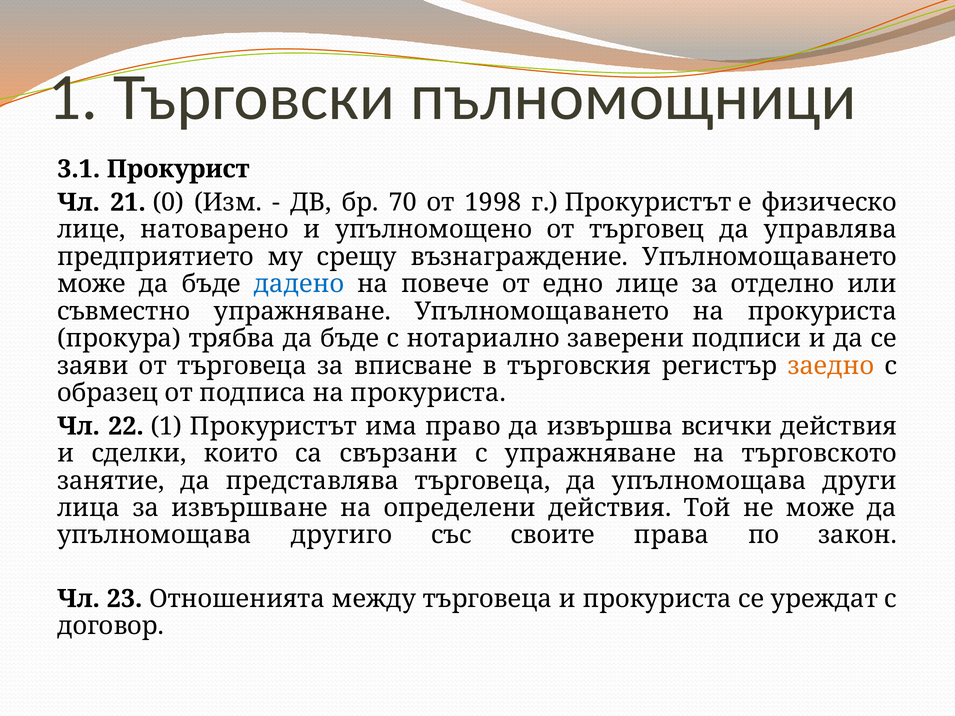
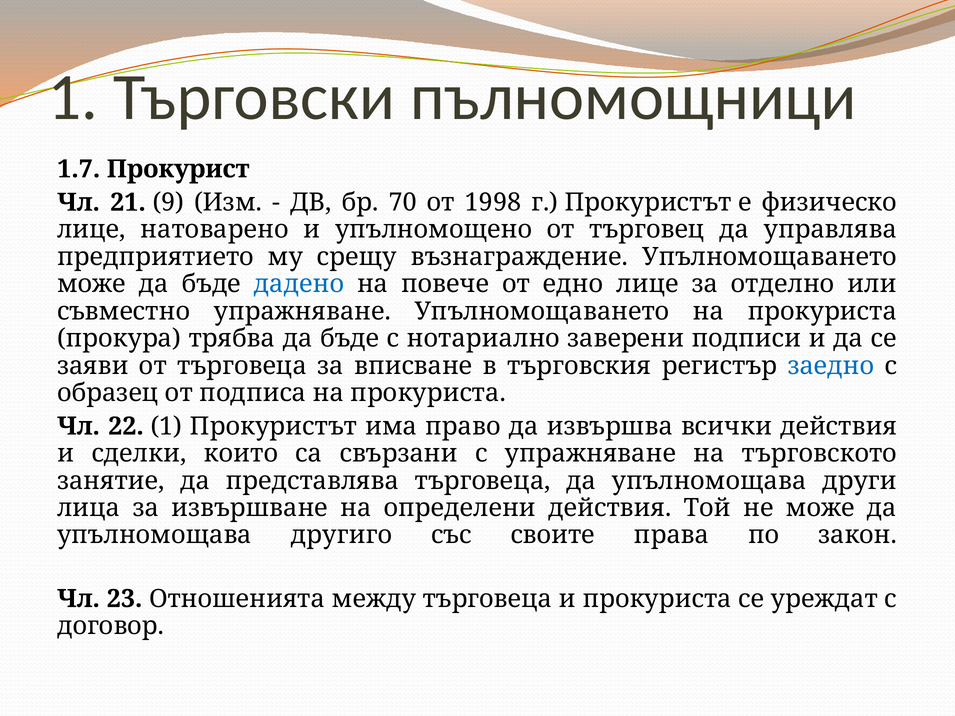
3.1: 3.1 -> 1.7 (79, 169)
0: 0 -> 9 (168, 203)
заедно colour: orange -> blue (831, 366)
